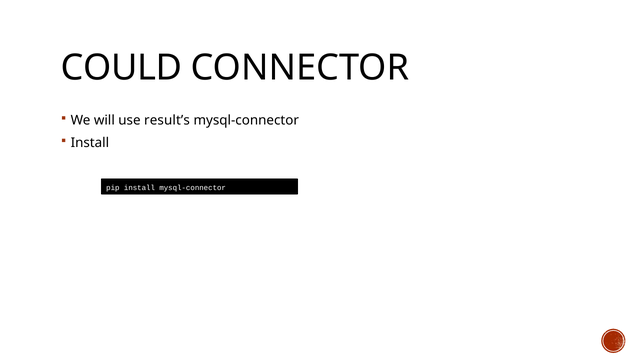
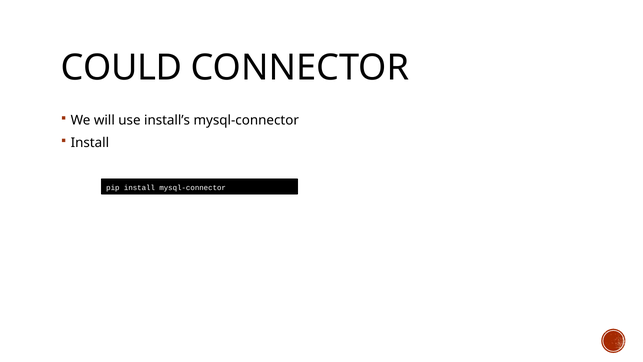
result’s: result’s -> install’s (167, 120)
